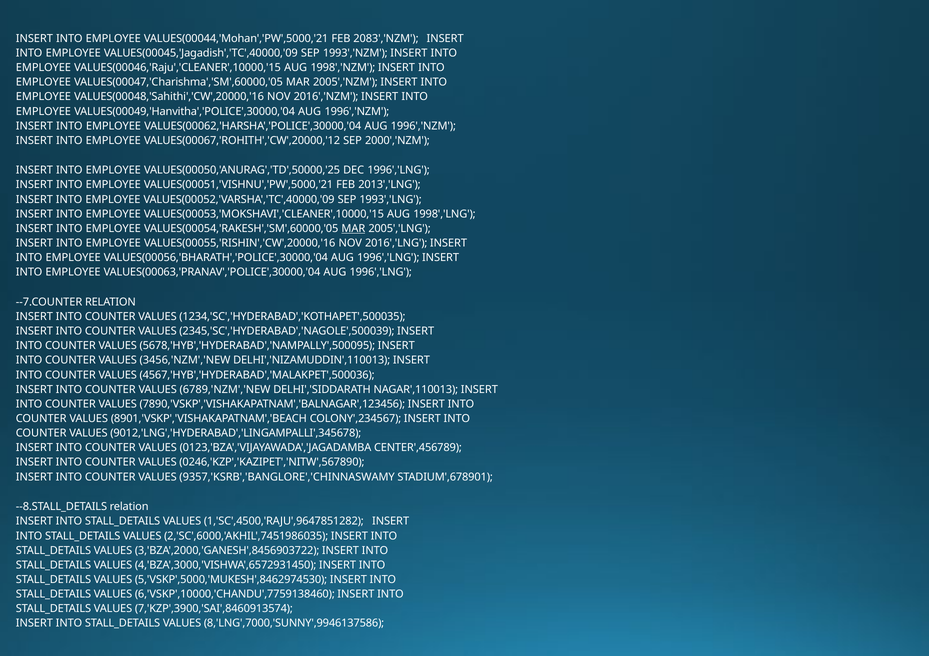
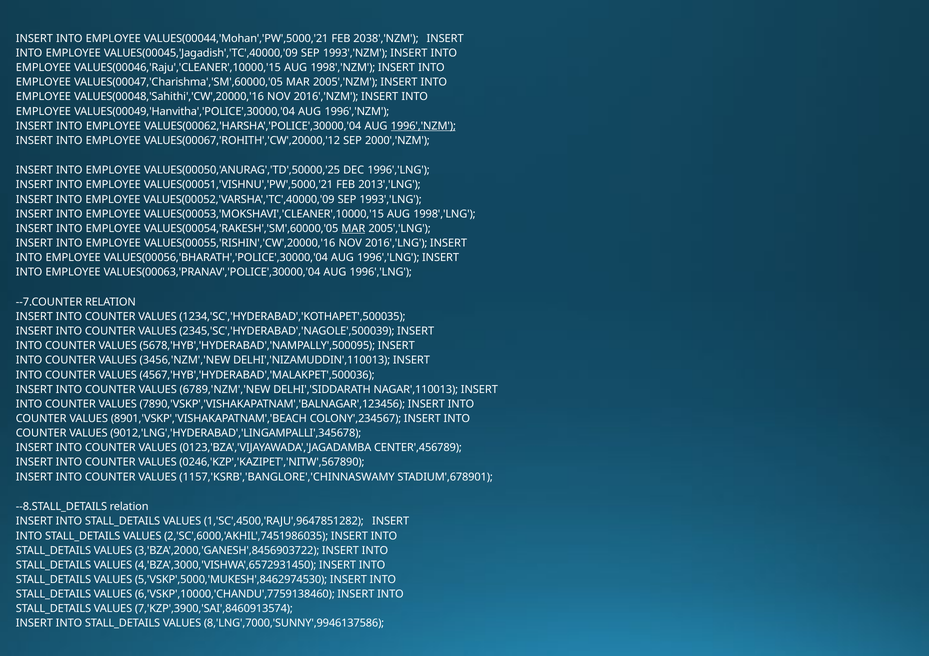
2083','NZM: 2083','NZM -> 2038','NZM (386, 39)
1996','NZM underline: none -> present (423, 126)
9357,'KSRB','BANGLORE','CHINNASWAMY: 9357,'KSRB','BANGLORE','CHINNASWAMY -> 1157,'KSRB','BANGLORE','CHINNASWAMY (287, 477)
